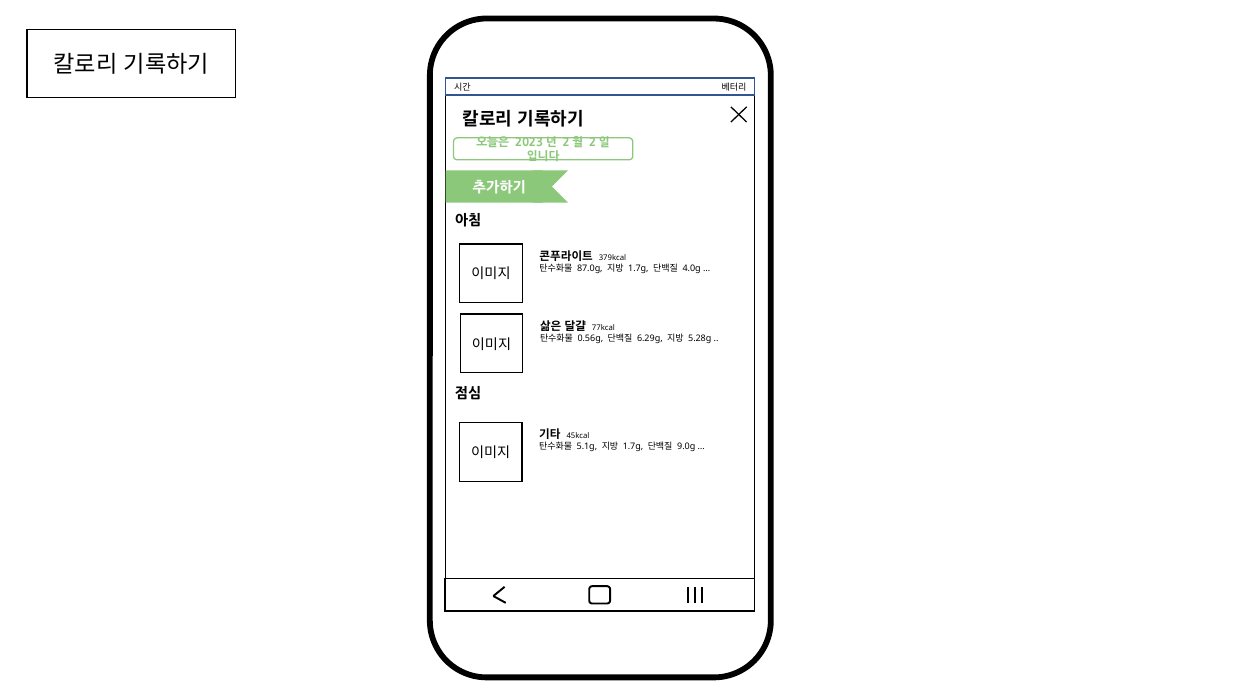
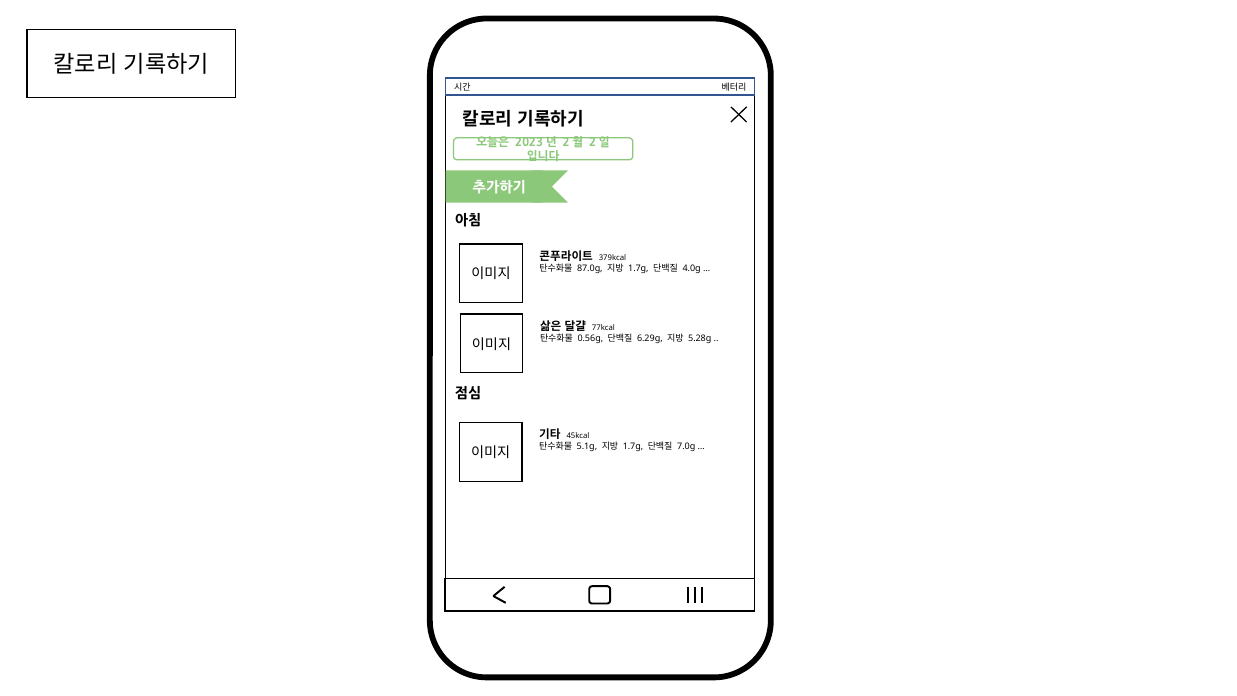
9.0g: 9.0g -> 7.0g (686, 447)
